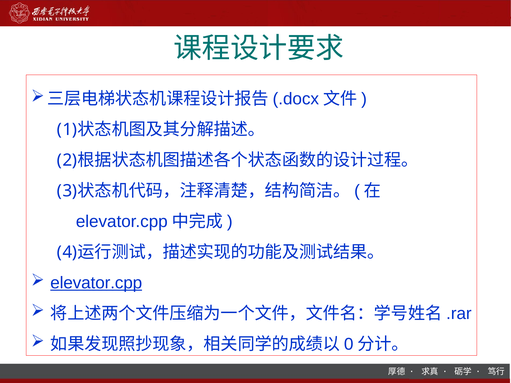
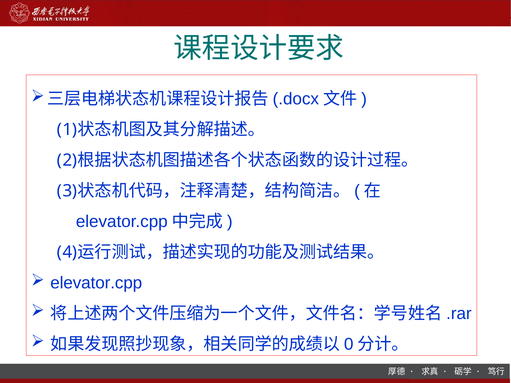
elevator.cpp underline: present -> none (96, 283)
